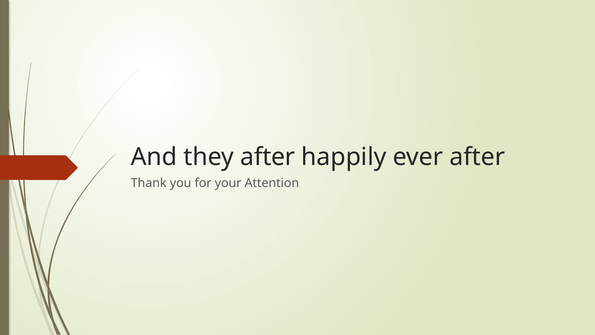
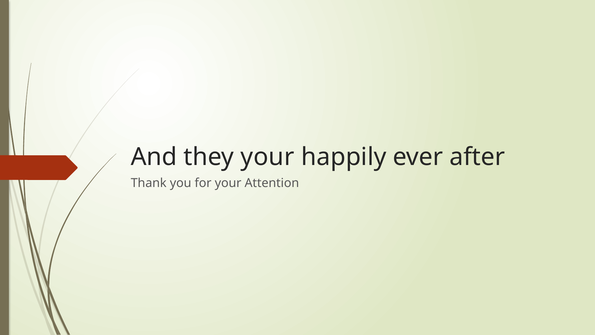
they after: after -> your (267, 157)
